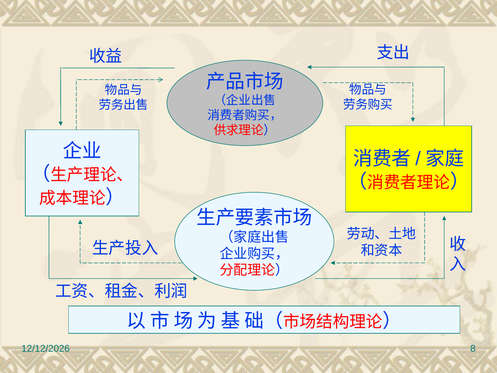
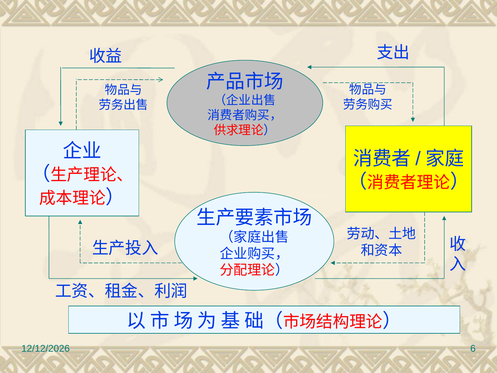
8: 8 -> 6 (473, 348)
